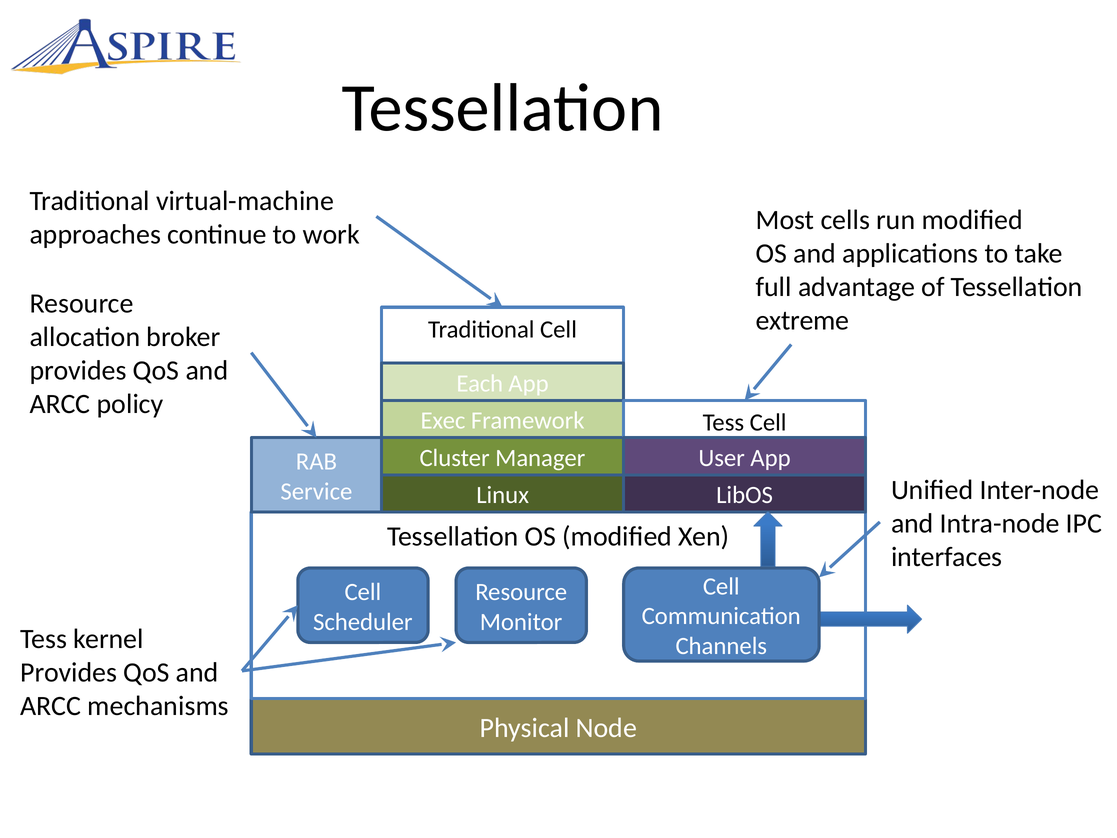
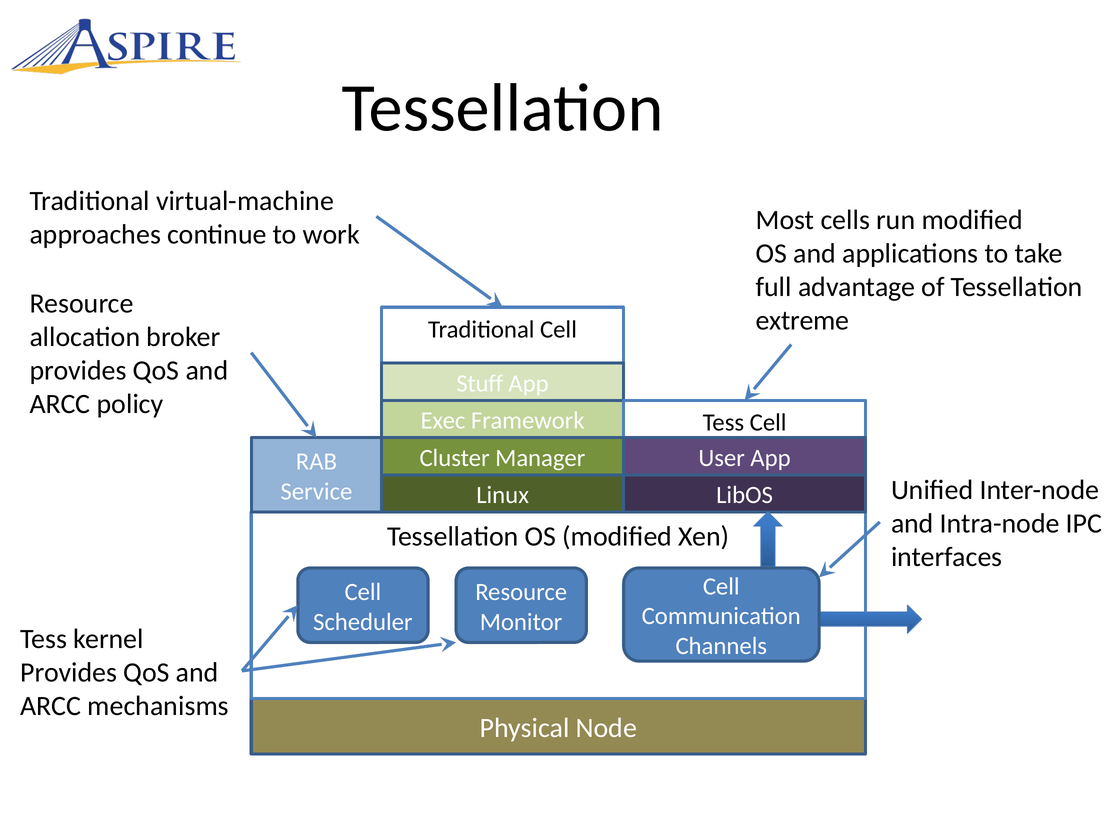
Each: Each -> Stuff (480, 383)
